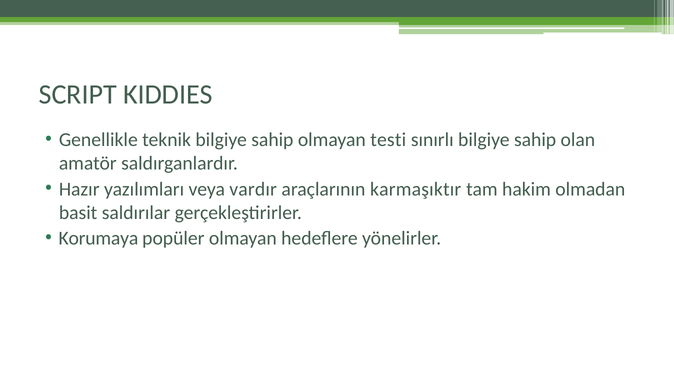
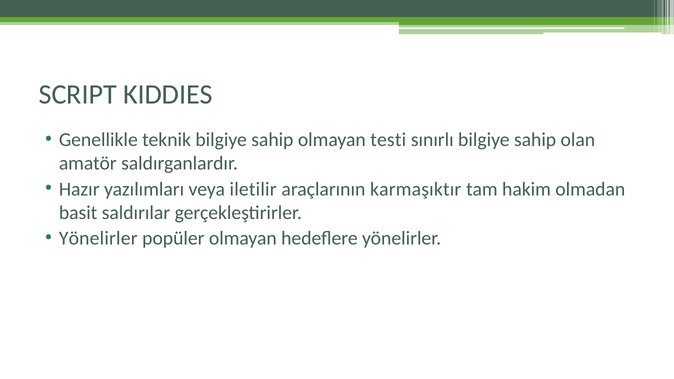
vardır: vardır -> iletilir (253, 189)
Korumaya: Korumaya -> Yönelirler (98, 238)
